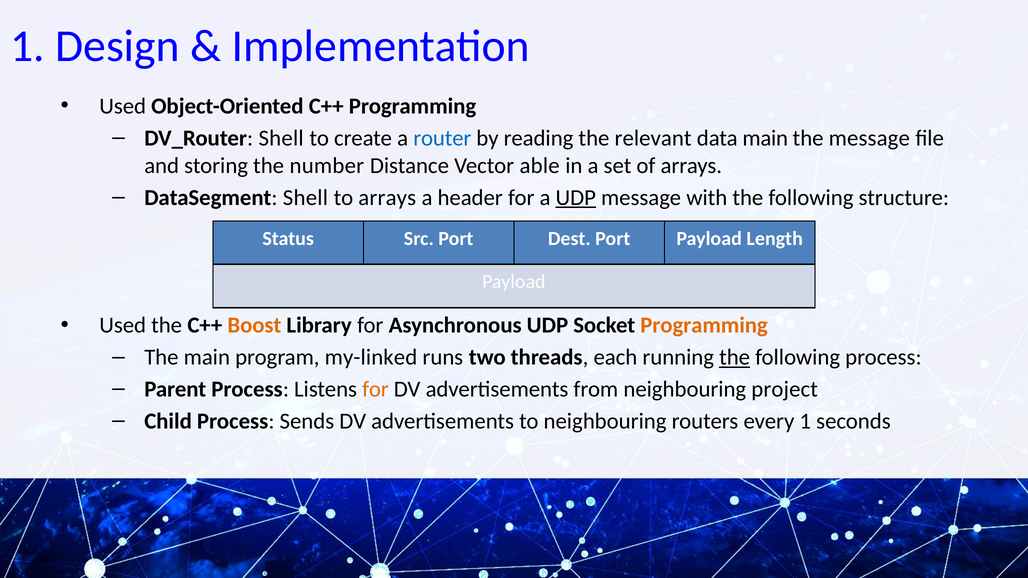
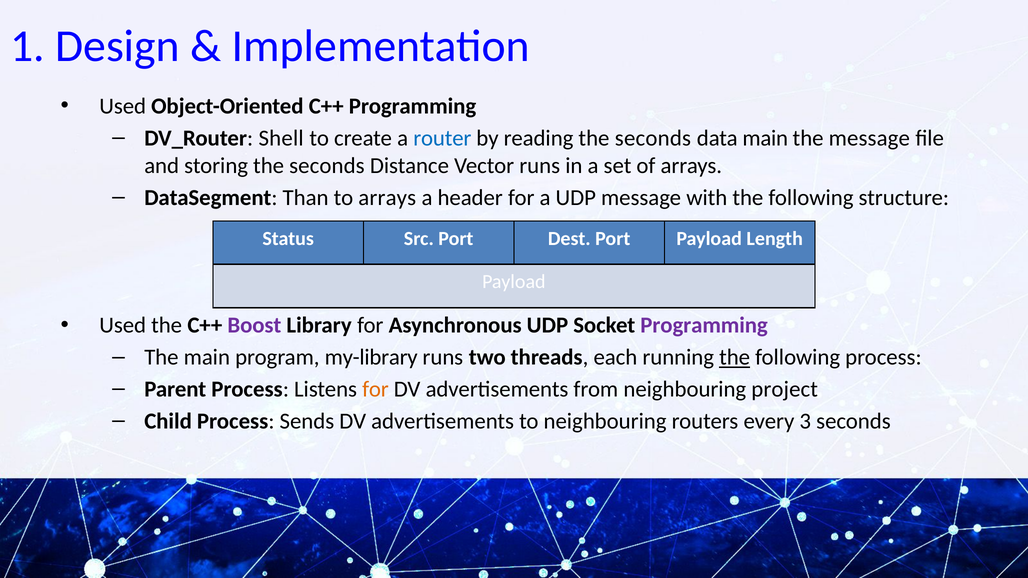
reading the relevant: relevant -> seconds (653, 138)
storing the number: number -> seconds (327, 166)
Vector able: able -> runs (540, 166)
DataSegment Shell: Shell -> Than (306, 198)
UDP underline: present -> none (576, 198)
Boost colour: orange -> purple (254, 326)
Programming colour: orange -> purple (704, 326)
my-linked: my-linked -> my-library (371, 357)
every 1: 1 -> 3 (805, 421)
